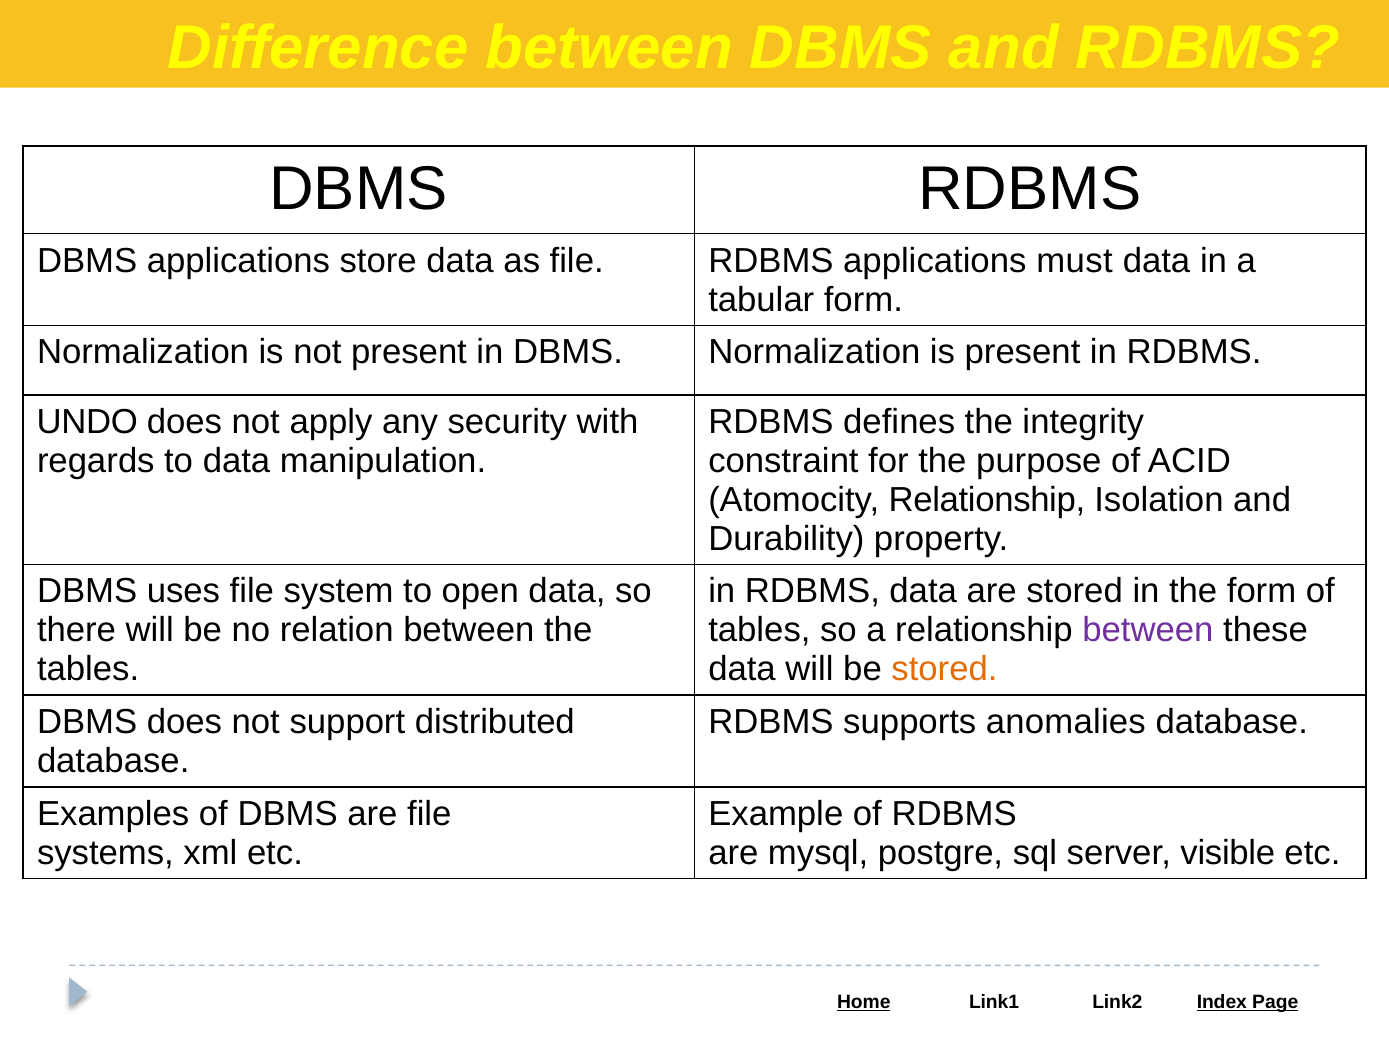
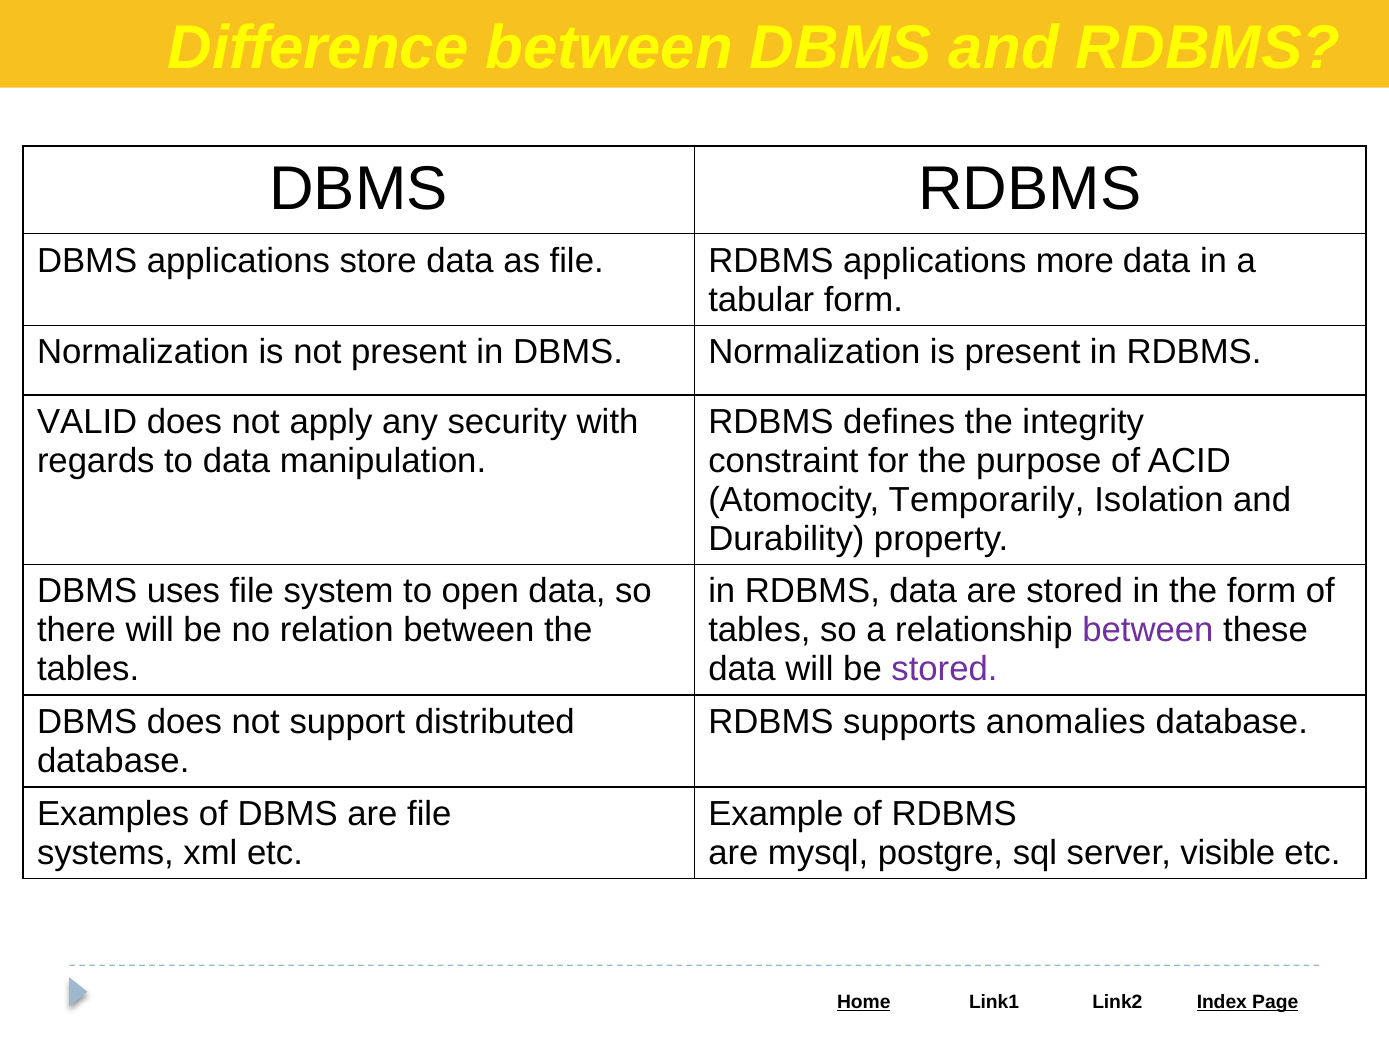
must: must -> more (1075, 261)
UNDO: UNDO -> VALID (87, 422)
Atomocity Relationship: Relationship -> Temporarily (987, 500)
stored colour: orange -> purple (944, 669)
